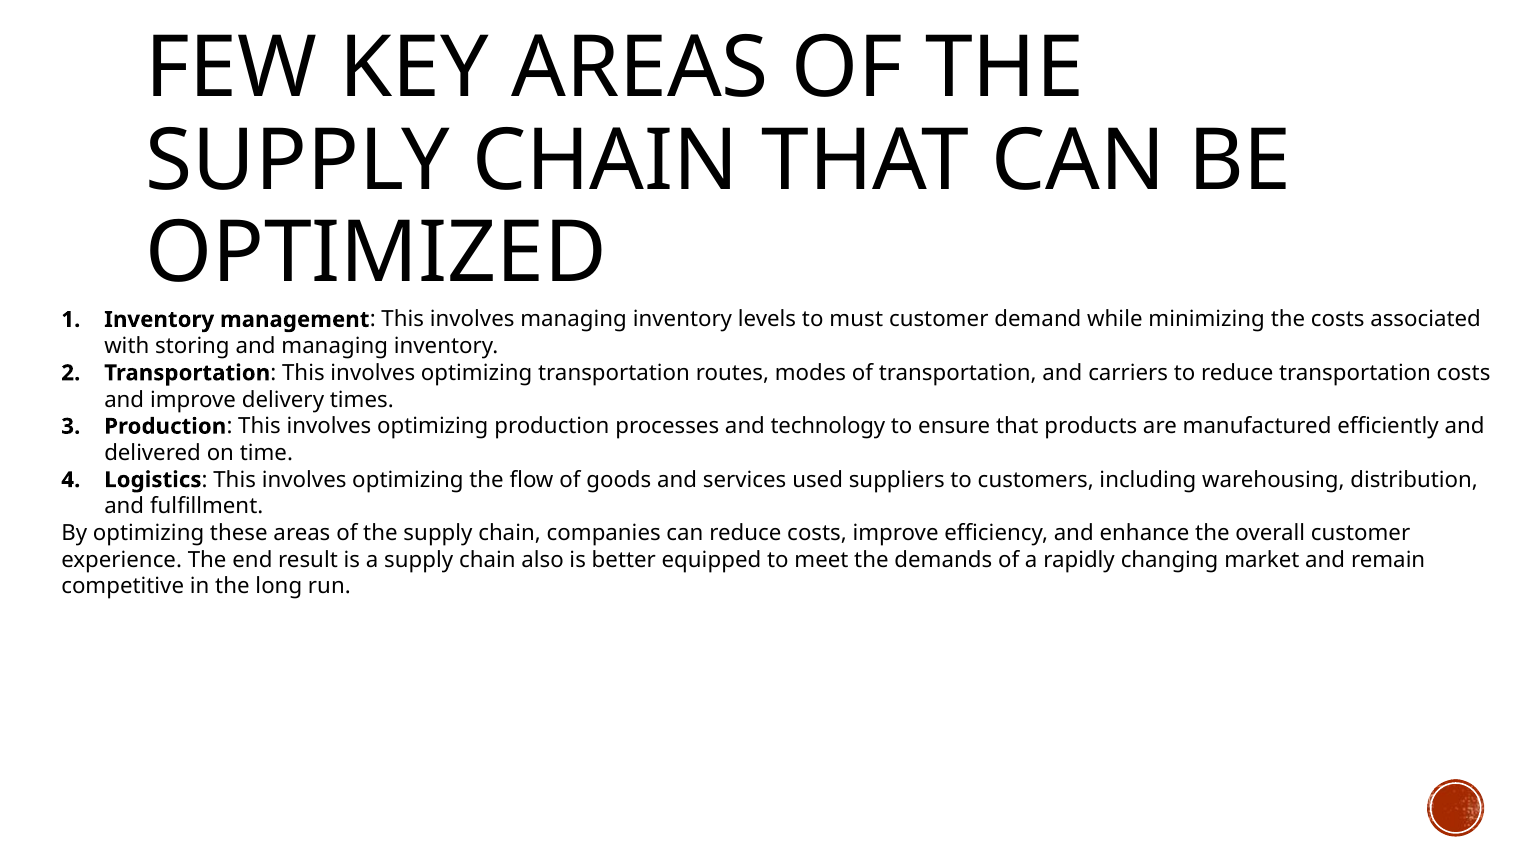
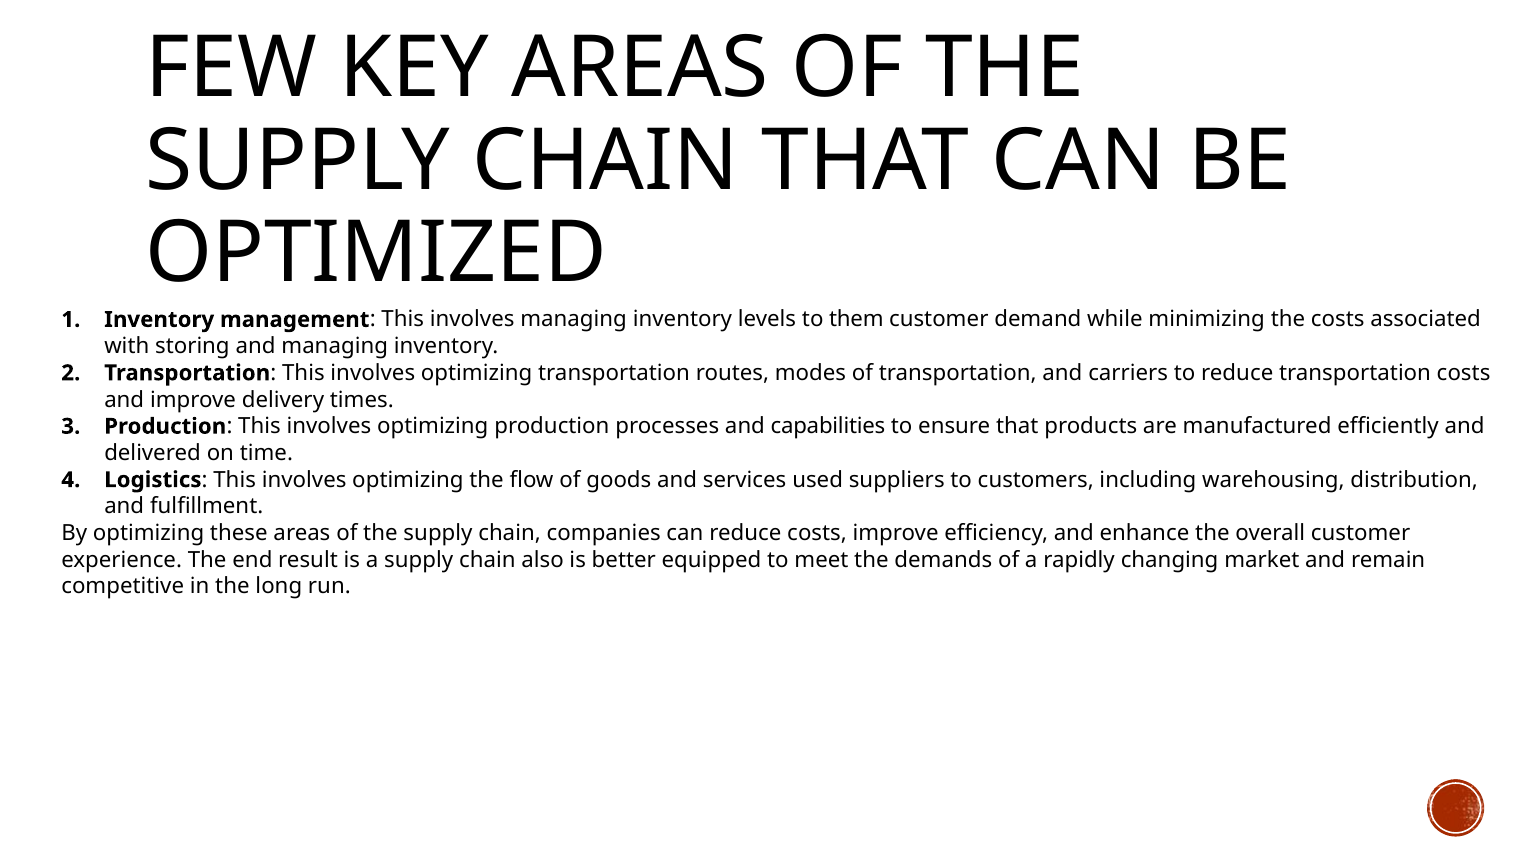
must: must -> them (856, 320)
technology: technology -> capabilities (828, 427)
